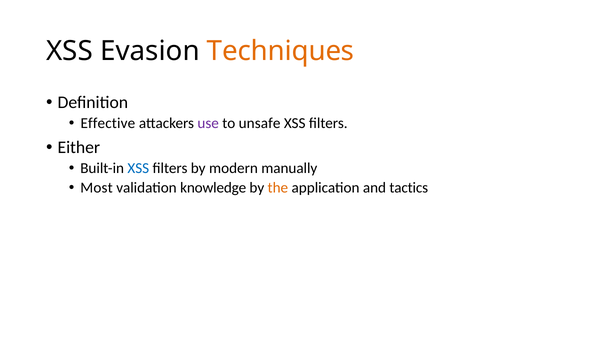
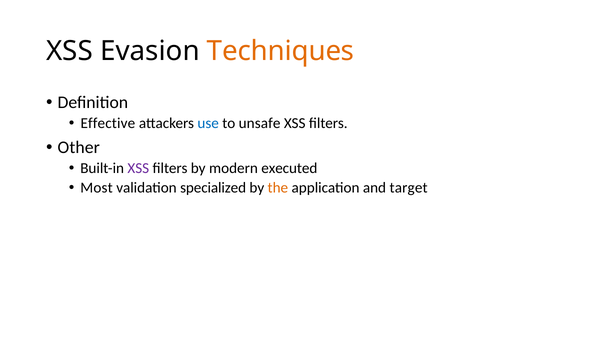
use colour: purple -> blue (208, 123)
Either: Either -> Other (79, 147)
XSS colour: blue -> purple (138, 168)
manually: manually -> executed (289, 168)
knowledge: knowledge -> specialized (213, 188)
tactics: tactics -> target (409, 188)
